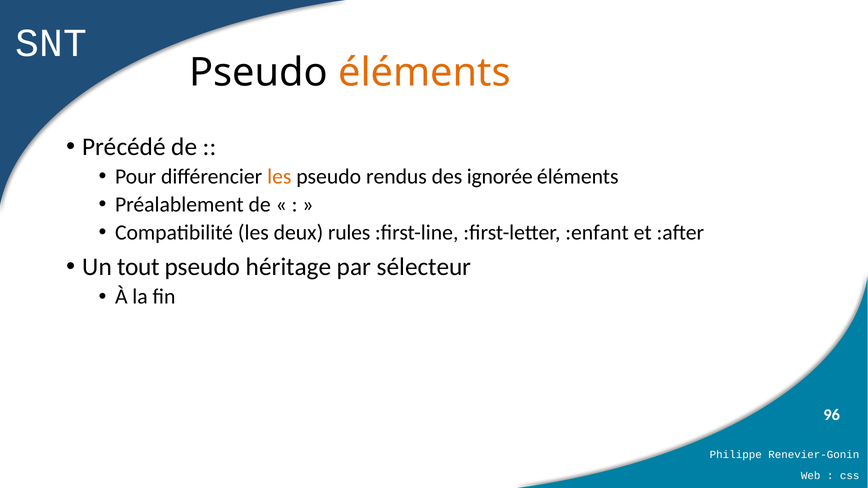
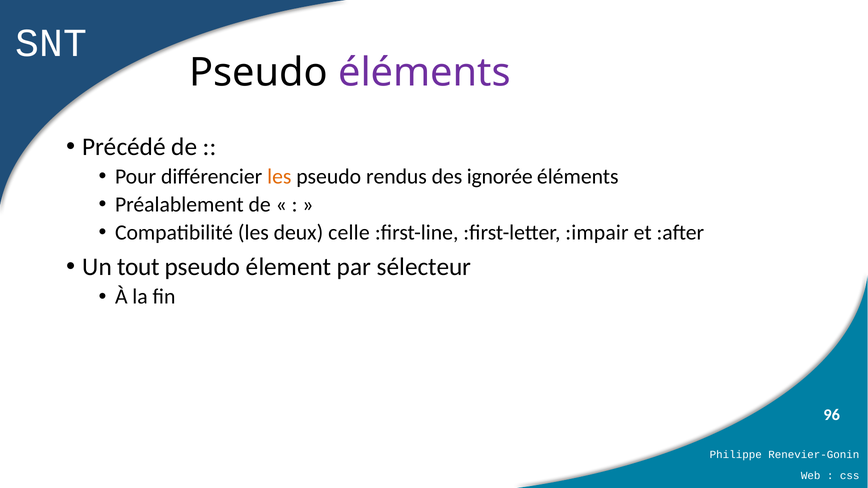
éléments colour: orange -> purple (425, 73)
rules: rules -> celle (349, 233)
:enfant: :enfant -> :impair (597, 233)
héritage: héritage -> élement (289, 267)
